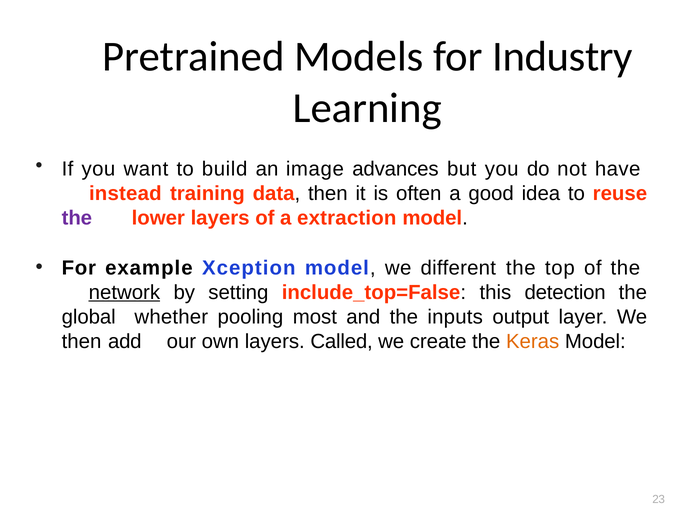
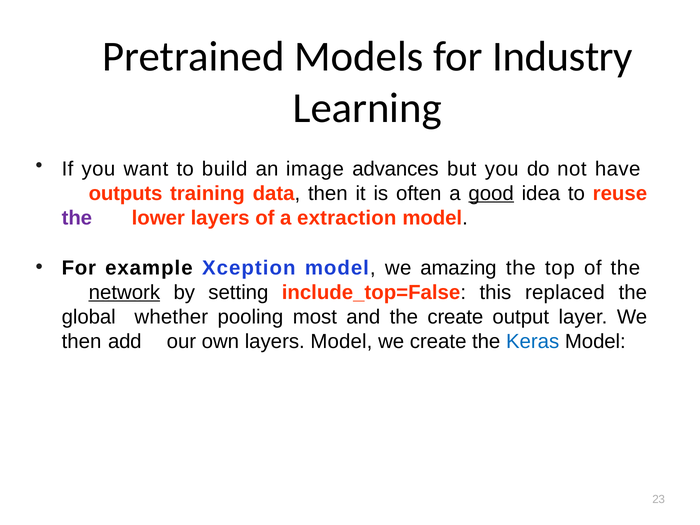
instead: instead -> outputs (126, 193)
good underline: none -> present (491, 193)
different: different -> amazing (458, 268)
detection: detection -> replaced (565, 292)
the inputs: inputs -> create (455, 317)
layers Called: Called -> Model (341, 341)
Keras colour: orange -> blue (533, 341)
